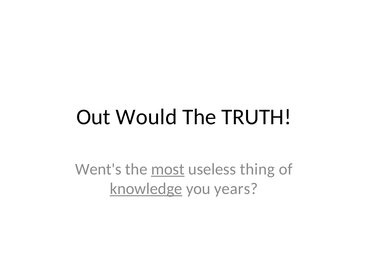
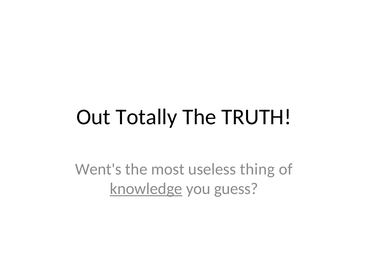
Would: Would -> Totally (146, 117)
most underline: present -> none (168, 169)
years: years -> guess (236, 189)
